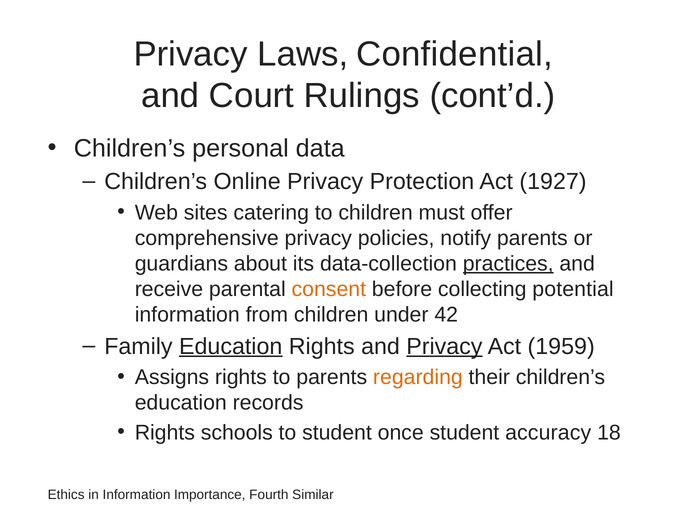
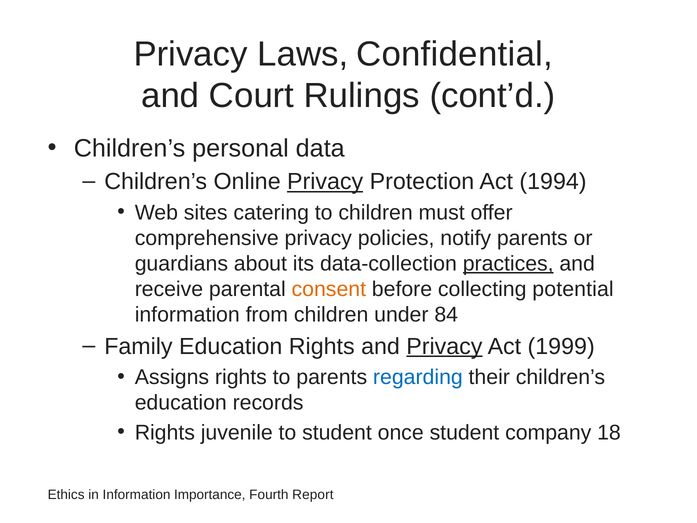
Privacy underline: none -> present (325, 182)
1927: 1927 -> 1994 (553, 182)
42: 42 -> 84 (446, 315)
Education underline: present -> none (231, 346)
1959: 1959 -> 1999 (561, 346)
regarding colour: orange -> blue (418, 377)
schools: schools -> juvenile (237, 432)
accuracy: accuracy -> company (548, 432)
Similar: Similar -> Report (313, 495)
